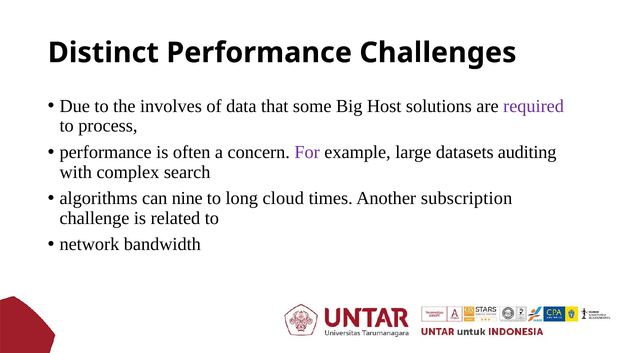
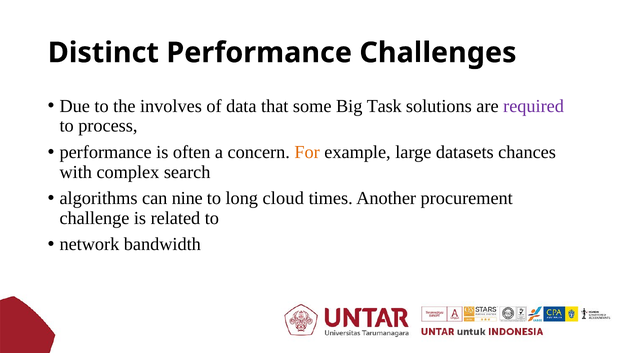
Host: Host -> Task (384, 106)
For colour: purple -> orange (307, 152)
auditing: auditing -> chances (527, 152)
subscription: subscription -> procurement (467, 198)
